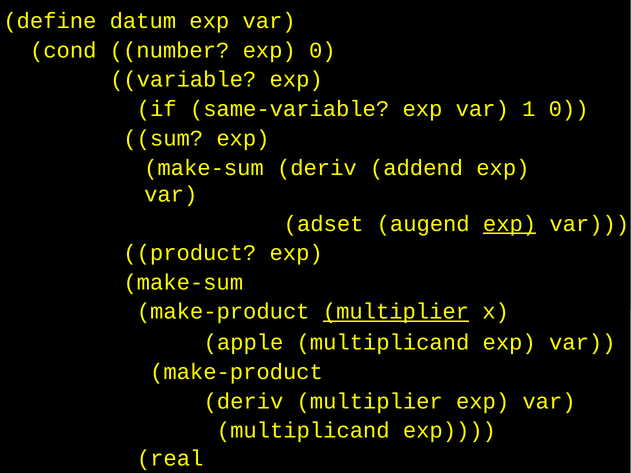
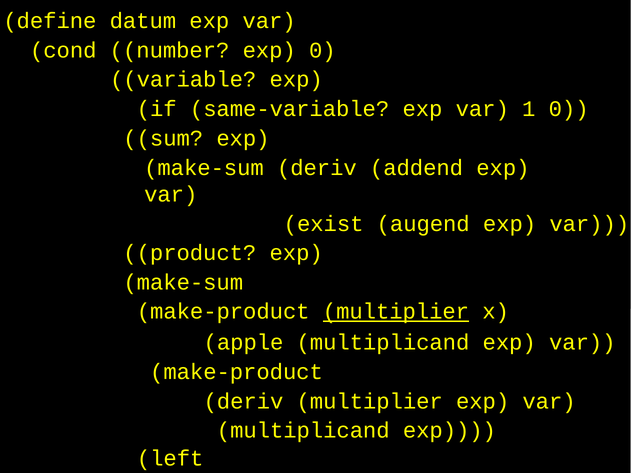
adset: adset -> exist (324, 224)
exp underline: present -> none (510, 224)
real: real -> left (170, 458)
